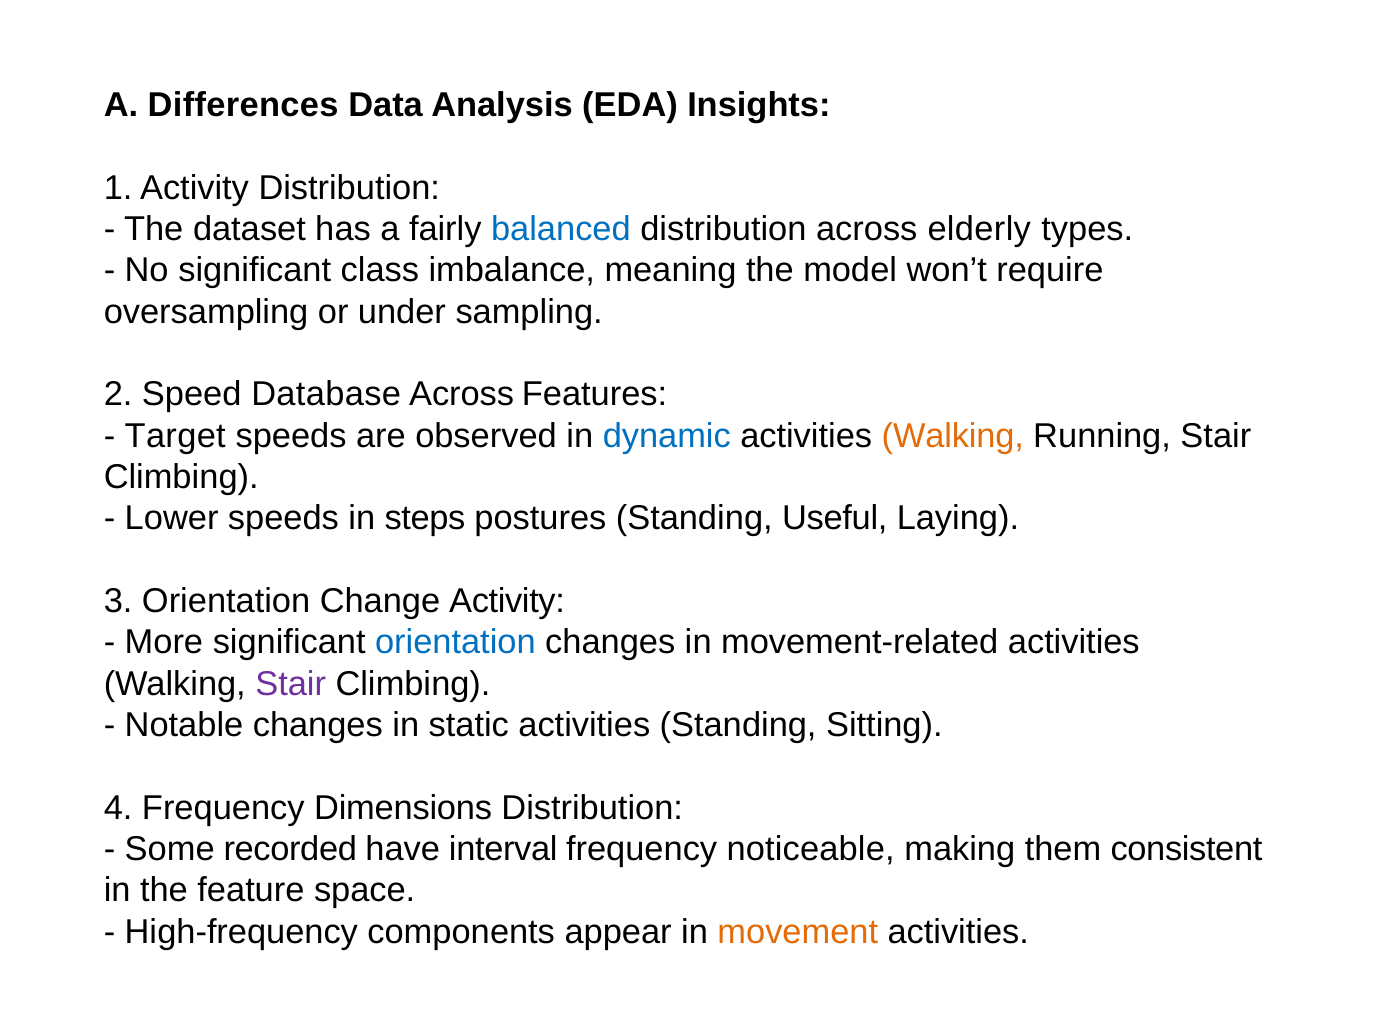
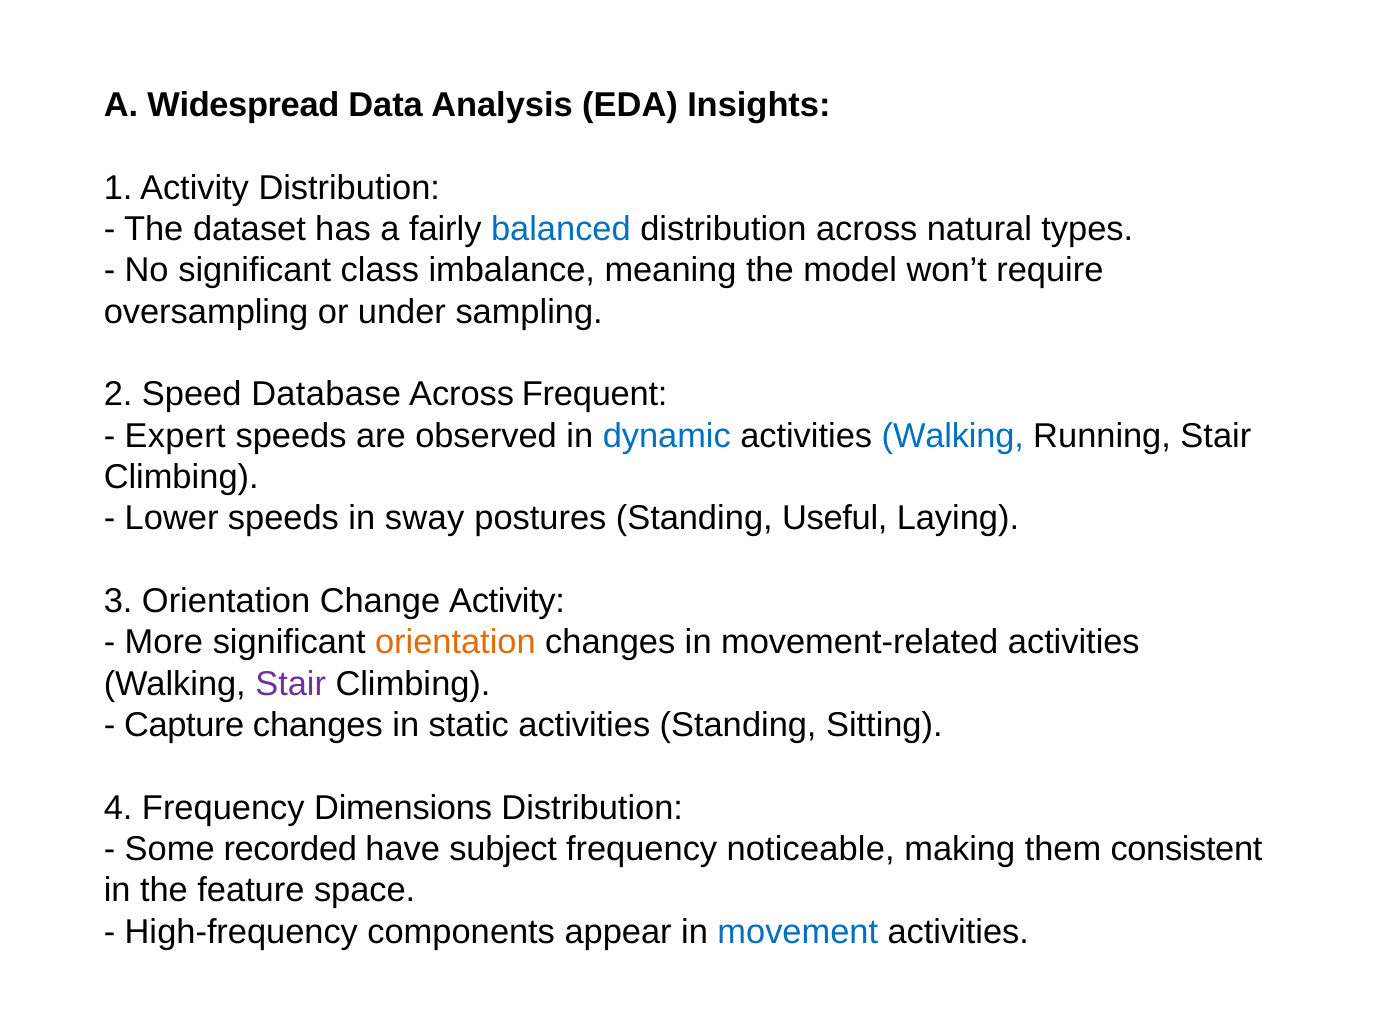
Differences: Differences -> Widespread (243, 105)
elderly: elderly -> natural (979, 229)
Features: Features -> Frequent (595, 394)
Target: Target -> Expert (175, 436)
Walking colour: orange -> blue (953, 436)
steps: steps -> sway (425, 518)
orientation colour: blue -> orange (455, 642)
Notable: Notable -> Capture (184, 725)
interval: interval -> subject (503, 849)
movement colour: orange -> blue (798, 932)
